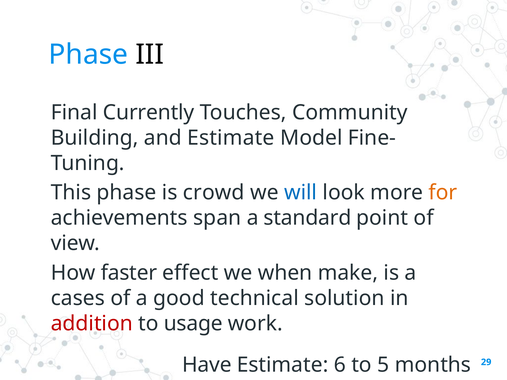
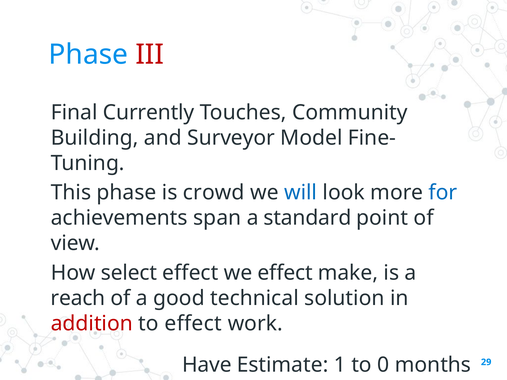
III colour: black -> red (150, 55)
and Estimate: Estimate -> Surveyor (231, 138)
for colour: orange -> blue (443, 193)
faster: faster -> select (129, 273)
we when: when -> effect (285, 273)
cases: cases -> reach (78, 298)
to usage: usage -> effect (193, 324)
6: 6 -> 1 (340, 365)
5: 5 -> 0 (383, 365)
